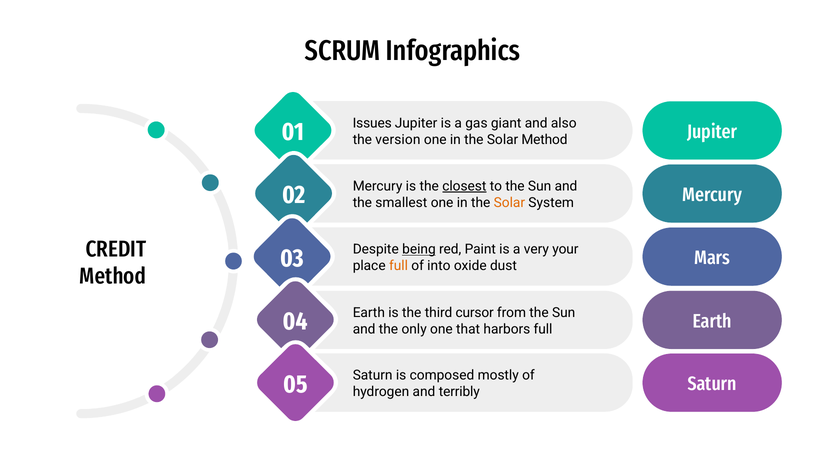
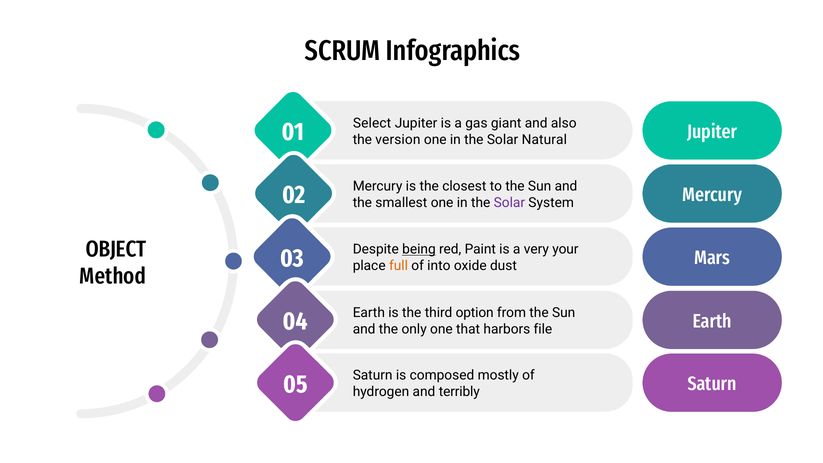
Issues: Issues -> Select (372, 123)
Solar Method: Method -> Natural (544, 140)
closest underline: present -> none (464, 186)
Solar colour: orange -> purple (509, 203)
CREDIT: CREDIT -> OBJECT (116, 249)
cursor: cursor -> option (475, 313)
harbors full: full -> file (543, 329)
